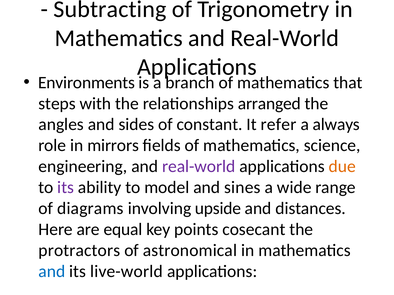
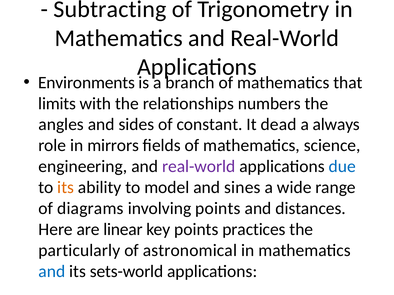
steps: steps -> limits (57, 104)
arranged: arranged -> numbers (269, 104)
refer: refer -> dead (279, 125)
due colour: orange -> blue (342, 167)
its colour: purple -> orange (66, 188)
involving upside: upside -> points (218, 209)
equal: equal -> linear (123, 230)
cosecant: cosecant -> practices (254, 230)
protractors: protractors -> particularly (79, 251)
live-world: live-world -> sets-world (127, 272)
